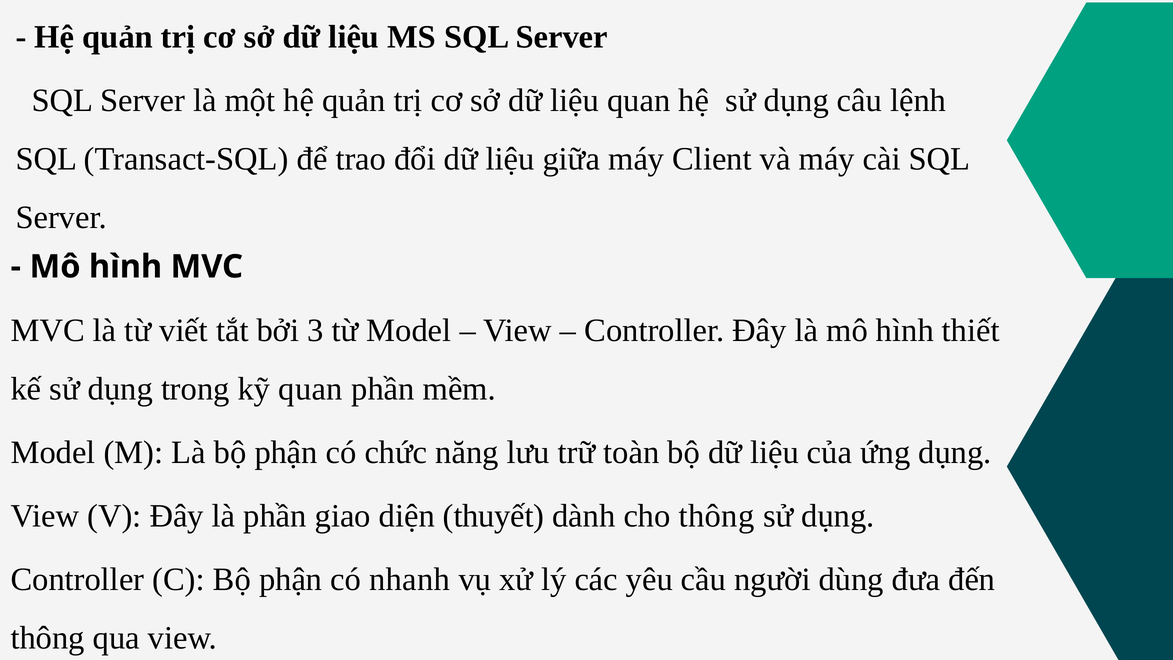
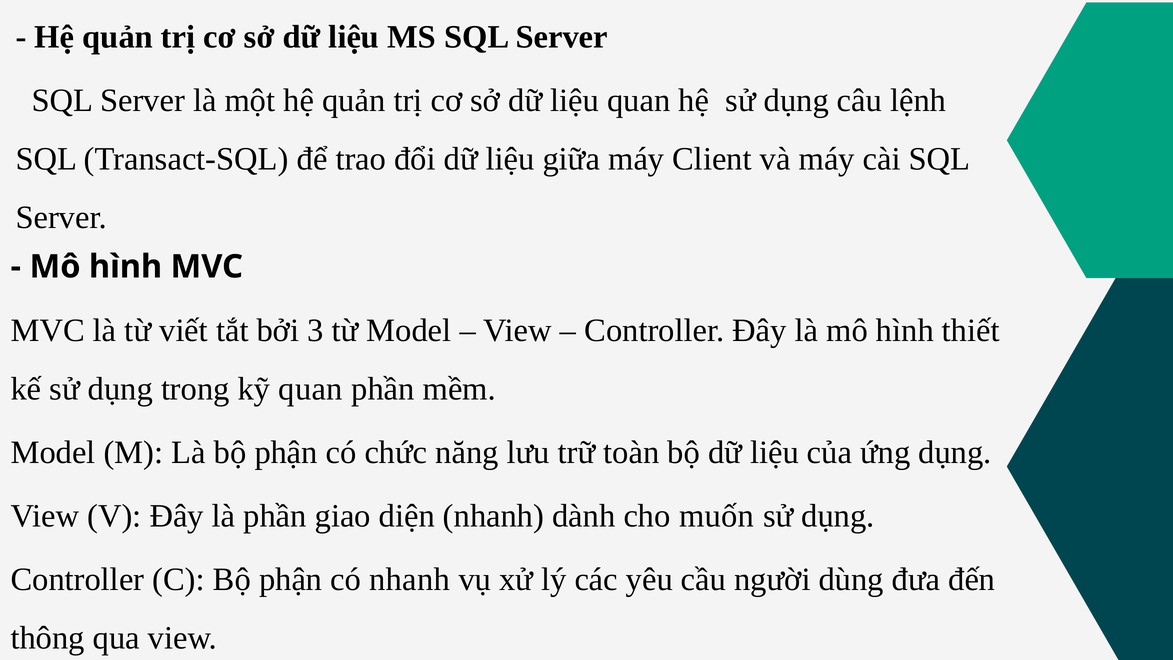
diện thuyết: thuyết -> nhanh (494, 516)
cho thông: thông -> muốn (717, 516)
